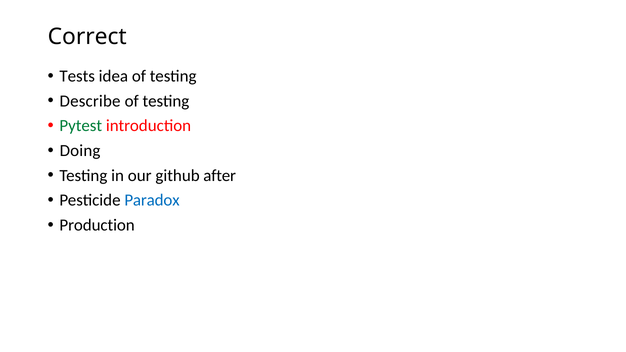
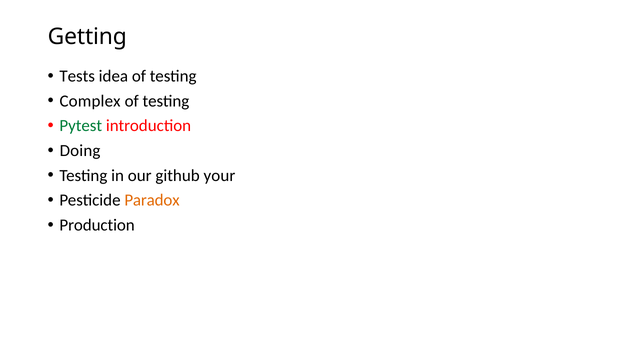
Correct: Correct -> Getting (87, 37)
Describe: Describe -> Complex (90, 101)
after: after -> your (219, 175)
Paradox colour: blue -> orange (152, 200)
